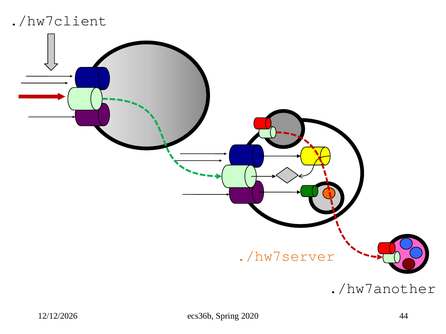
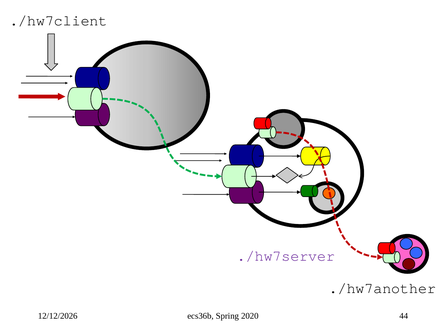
./hw7server colour: orange -> purple (286, 256)
